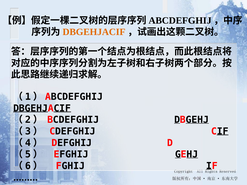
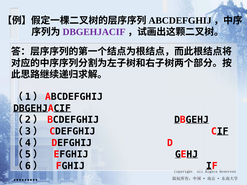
DBGEHJACIF colour: orange -> purple (94, 32)
